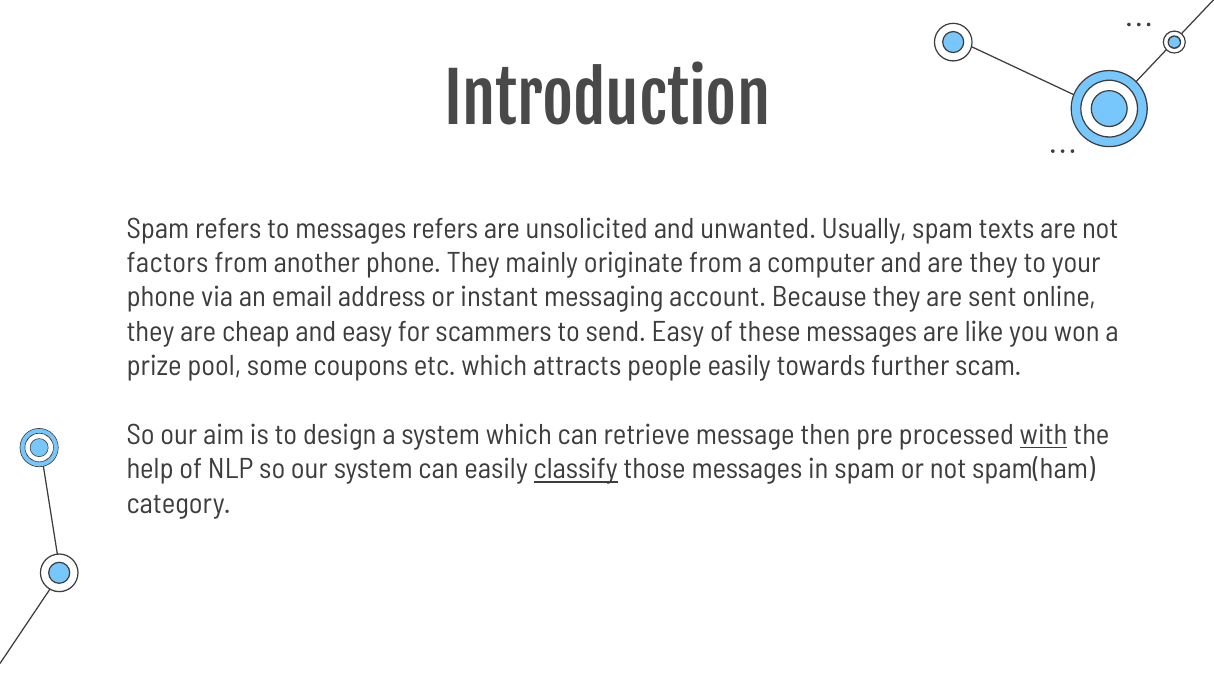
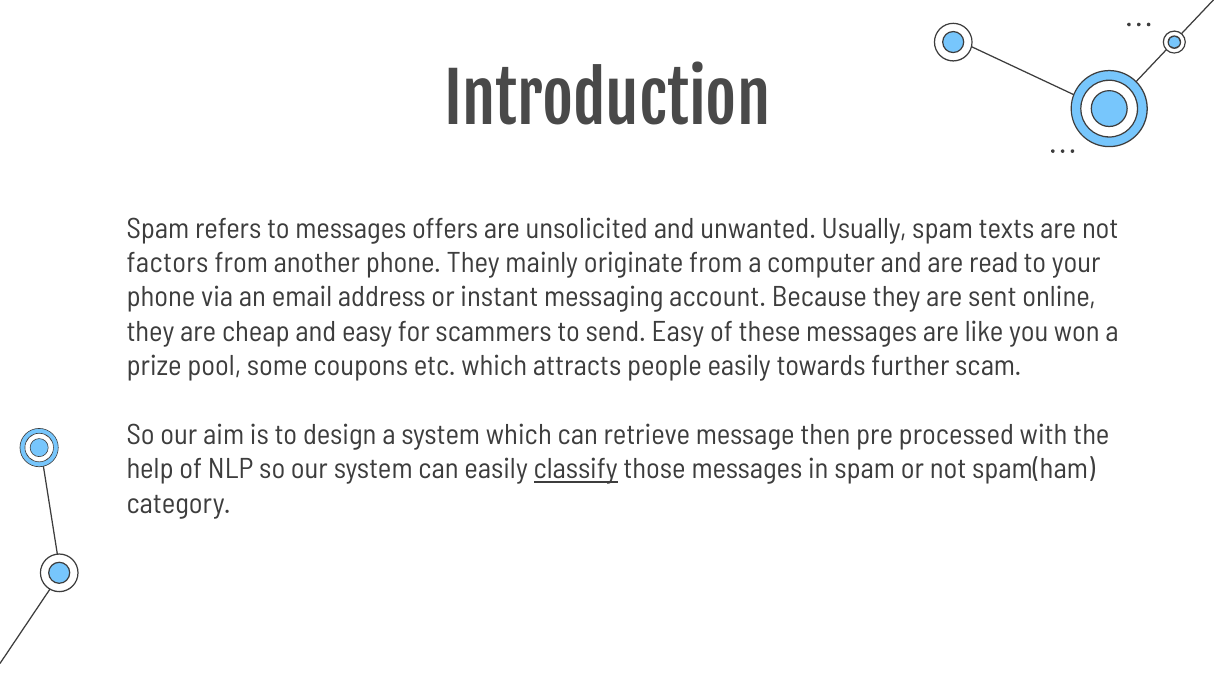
messages refers: refers -> offers (445, 229)
are they: they -> read (994, 263)
with underline: present -> none (1044, 435)
